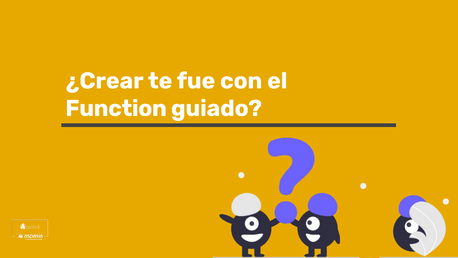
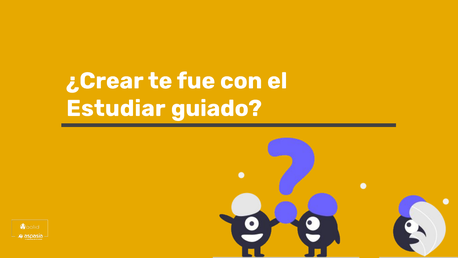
Function: Function -> Estudiar (116, 108)
